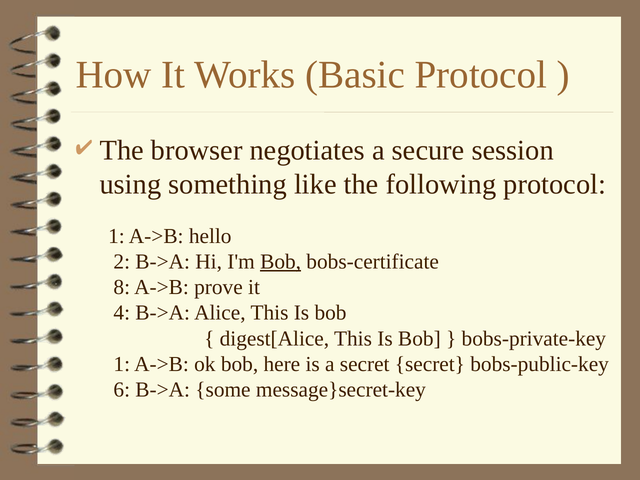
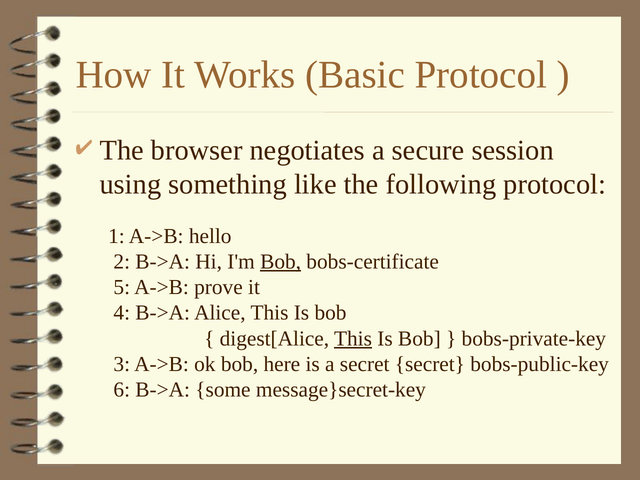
8: 8 -> 5 (122, 287)
This underline: none -> present (353, 338)
1: 1 -> 3 (122, 364)
